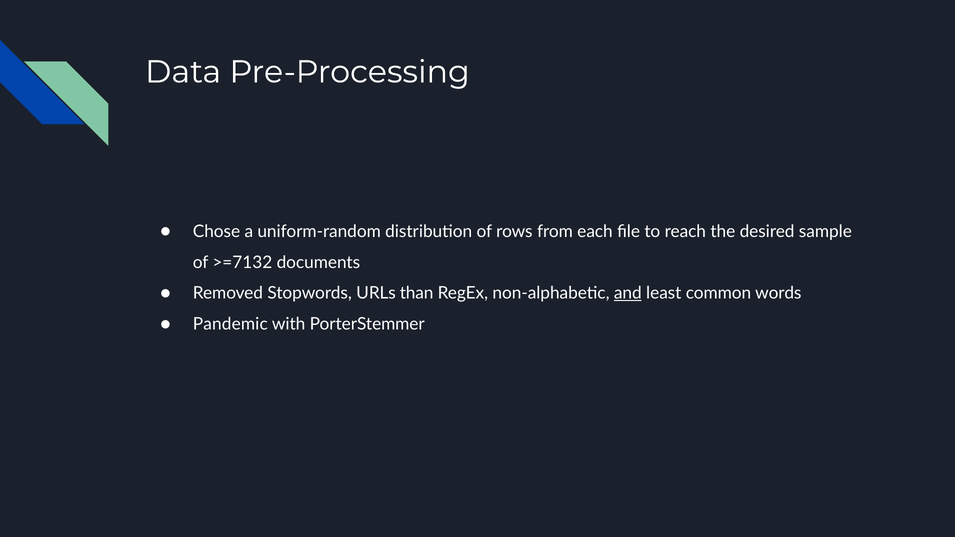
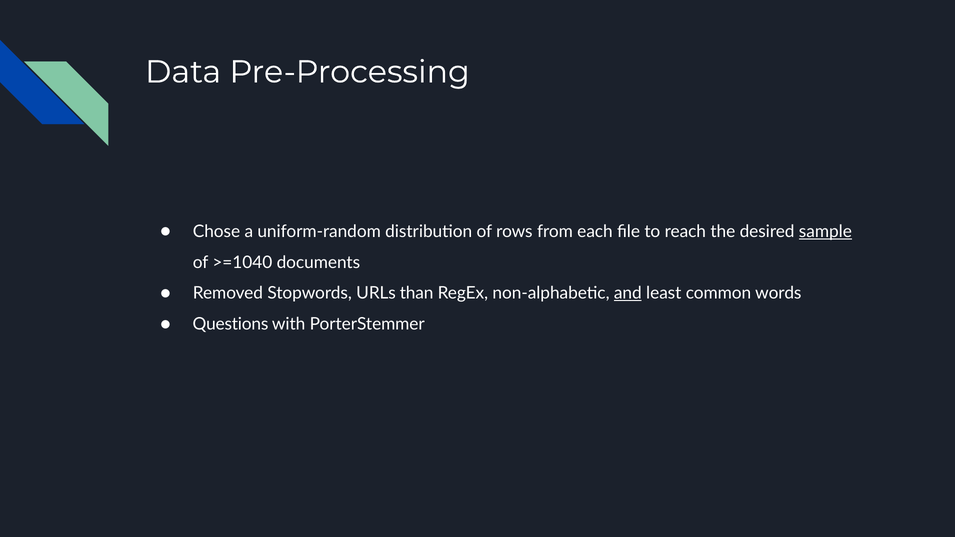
sample underline: none -> present (825, 232)
>=7132: >=7132 -> >=1040 (242, 262)
Pandemic: Pandemic -> Questions (230, 324)
